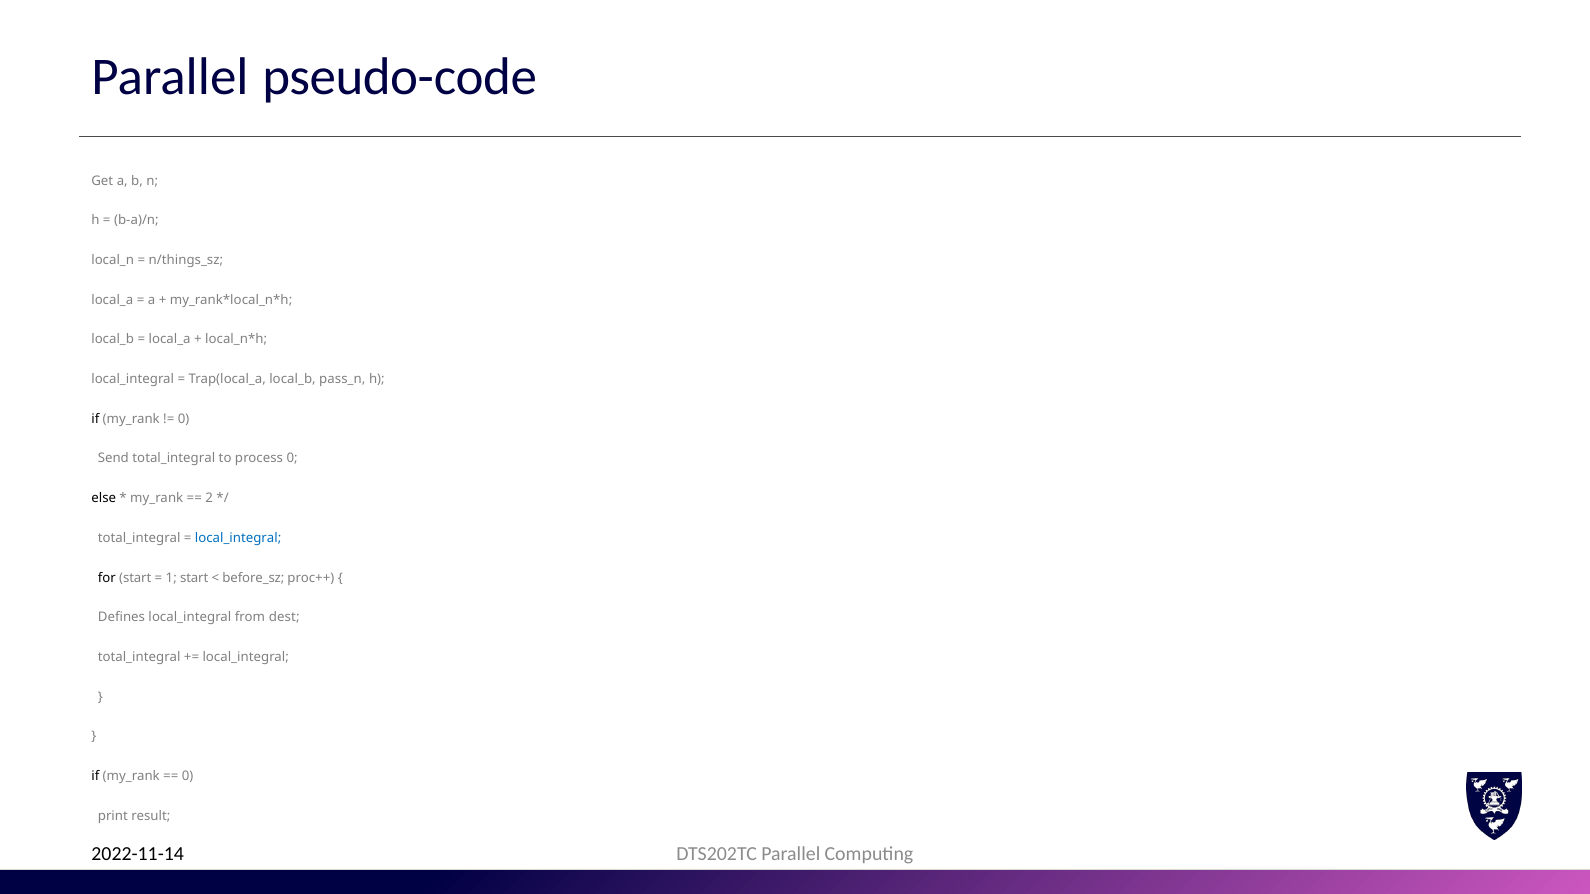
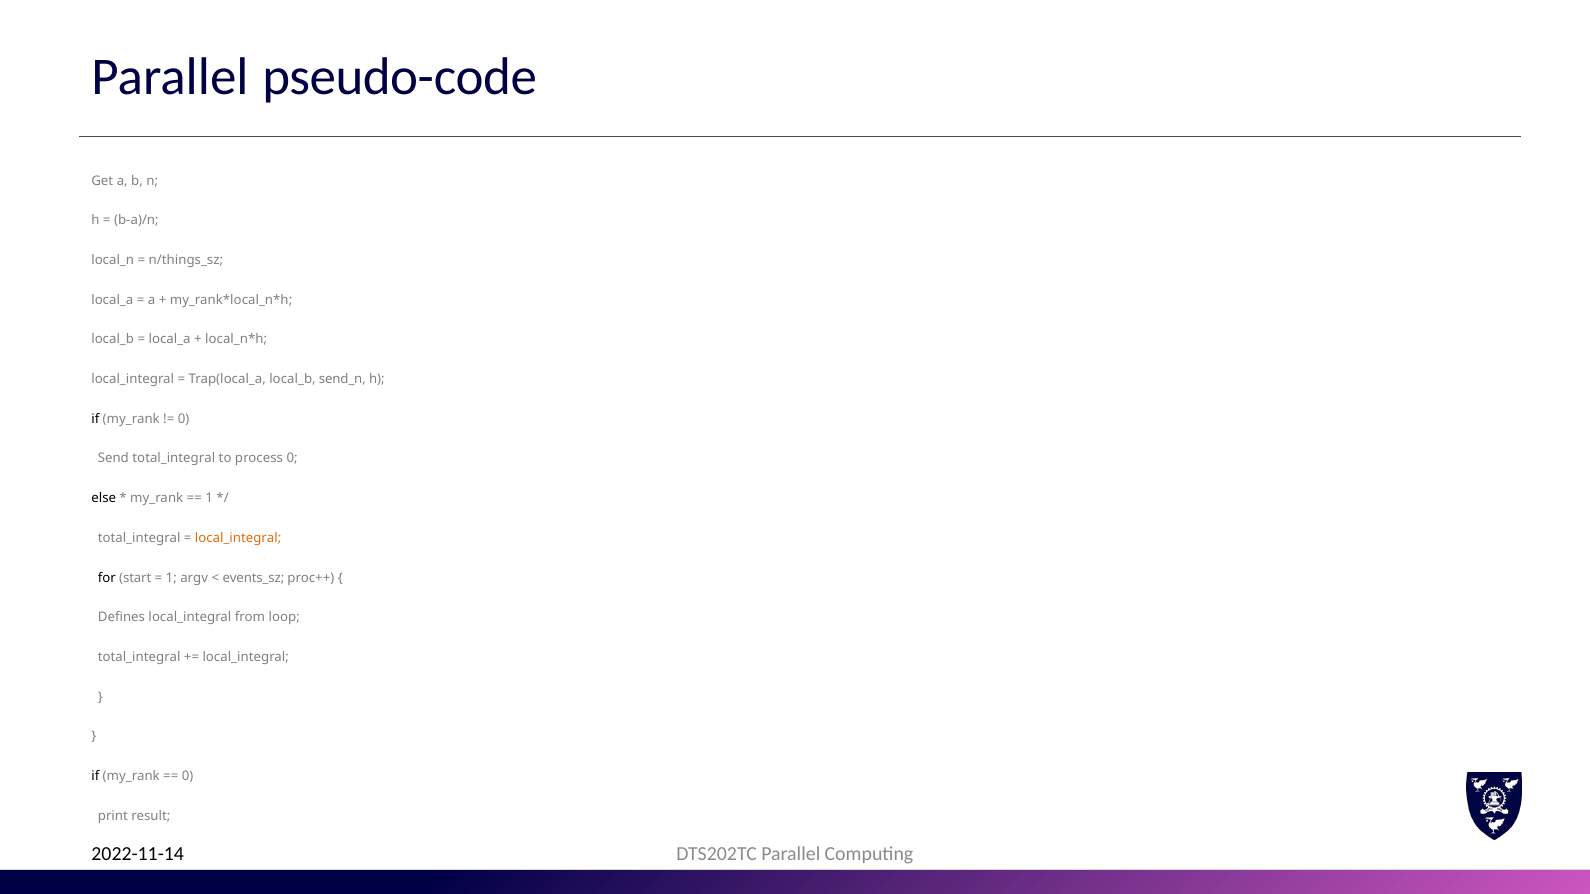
pass_n: pass_n -> send_n (342, 379)
2: 2 -> 1 (209, 498)
local_integral colour: blue -> orange (238, 538)
1 start: start -> argv (194, 578)
before_sz: before_sz -> events_sz (253, 578)
dest: dest -> loop (284, 618)
